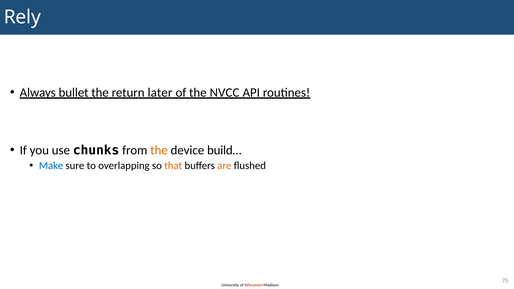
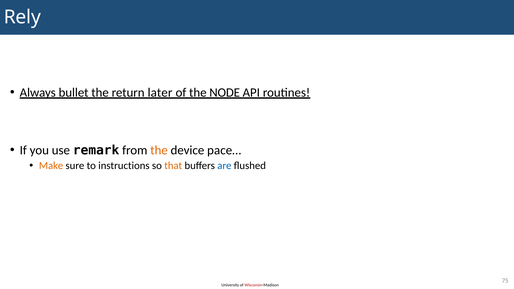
NVCC: NVCC -> NODE (225, 93)
chunks: chunks -> remark (96, 150)
build…: build… -> pace… (224, 150)
Make colour: blue -> orange (51, 166)
overlapping: overlapping -> instructions (124, 166)
are colour: orange -> blue (224, 166)
